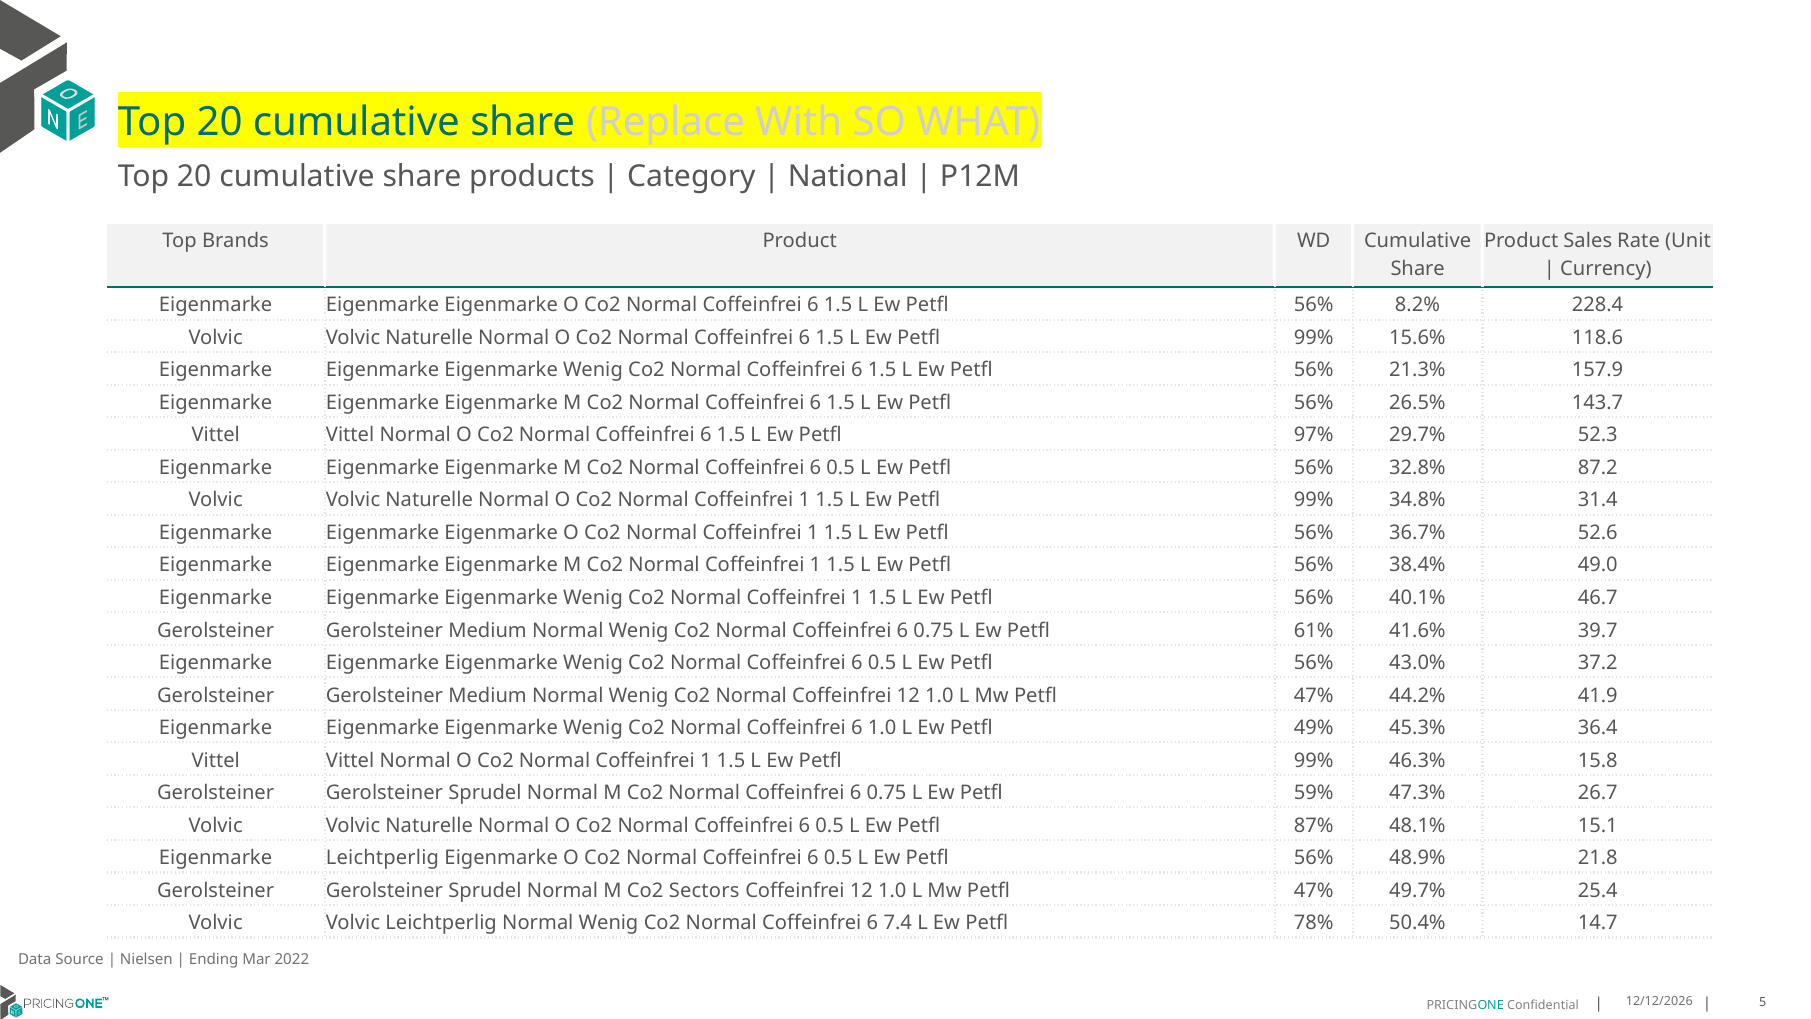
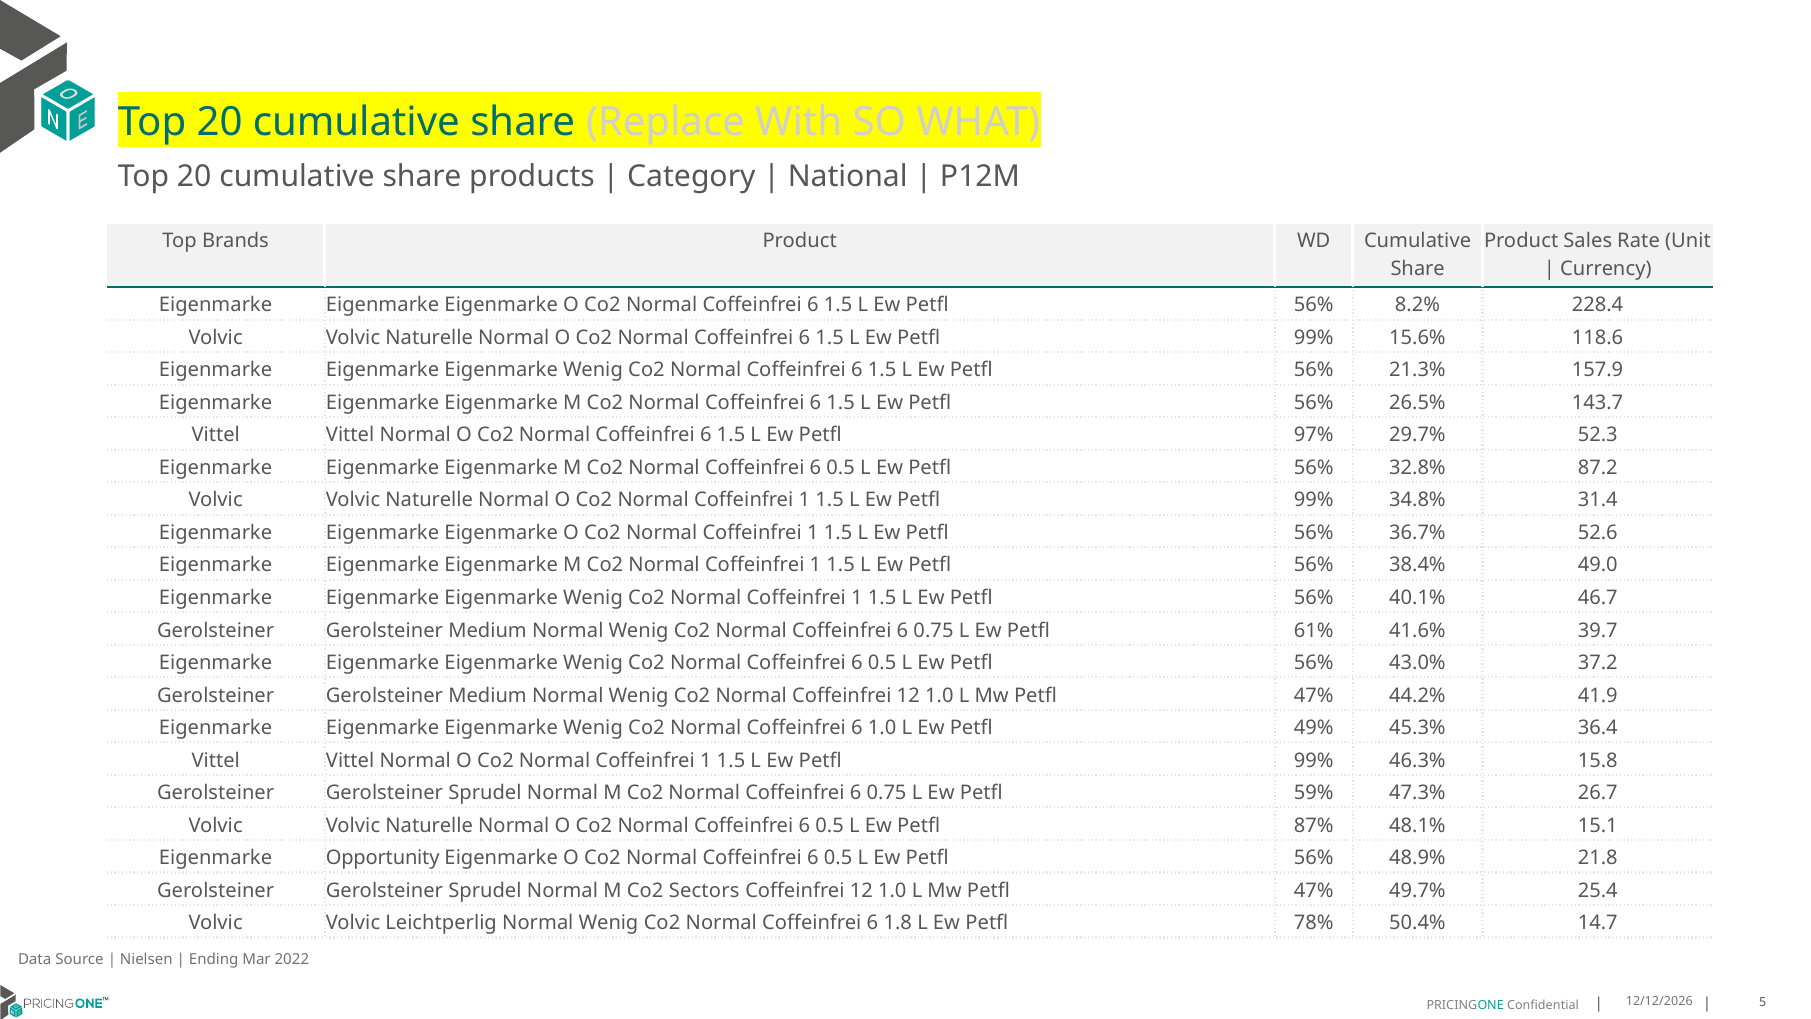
Eigenmarke Leichtperlig: Leichtperlig -> Opportunity (383, 858)
7.4: 7.4 -> 1.8 (898, 923)
